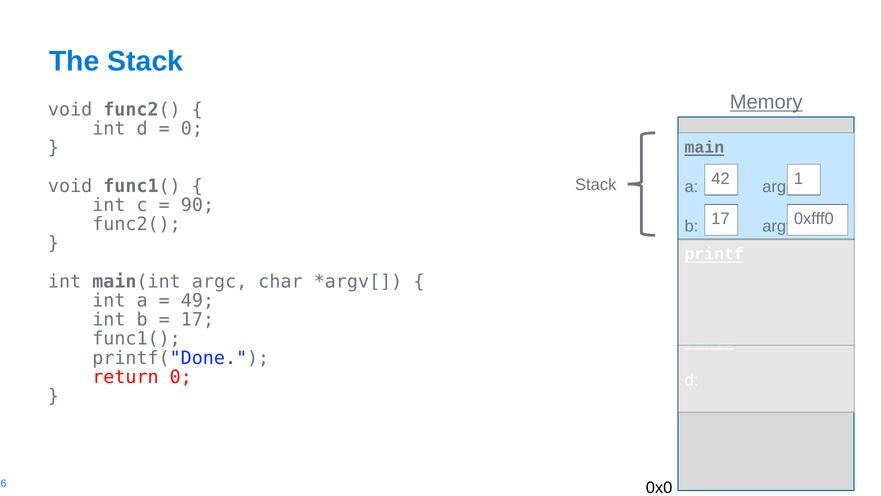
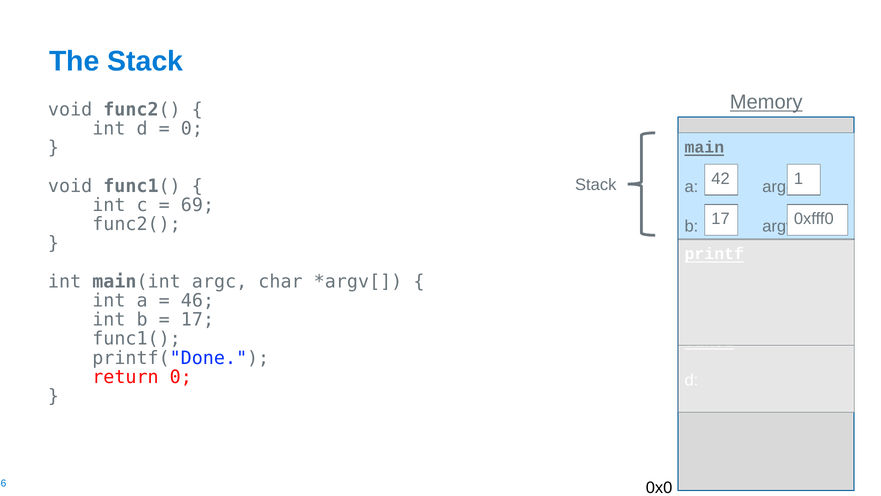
90: 90 -> 69 (197, 205)
49: 49 -> 46 (197, 300)
